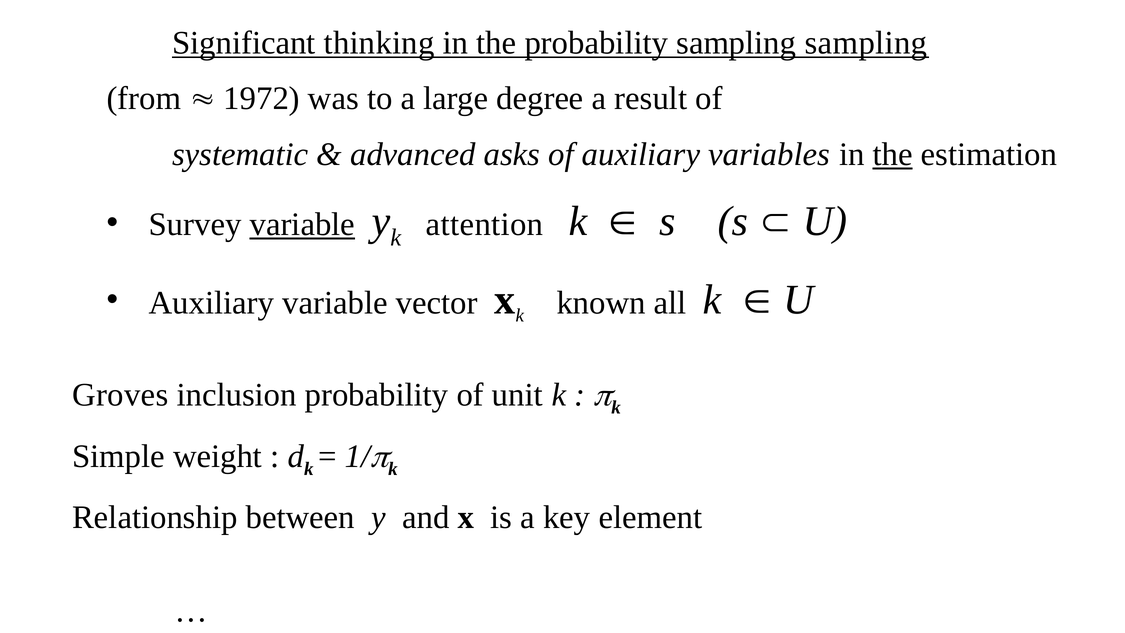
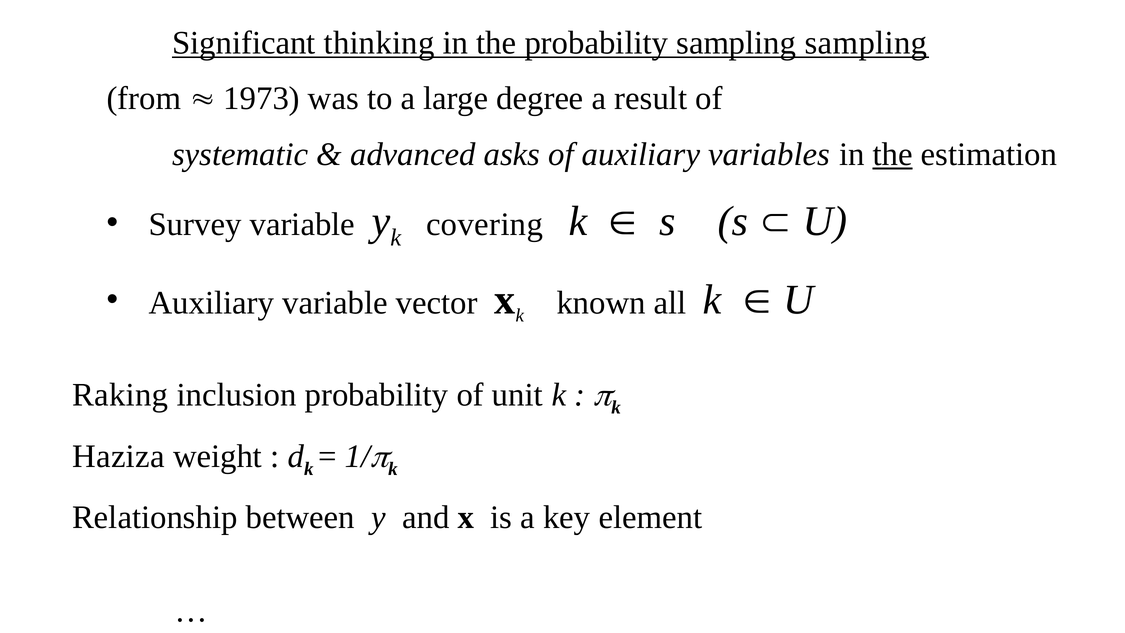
1972: 1972 -> 1973 (262, 98)
variable underline: present -> none (302, 224)
attention: attention -> covering (485, 224)
Groves: Groves -> Raking (120, 395)
Simple: Simple -> Haziza (118, 456)
